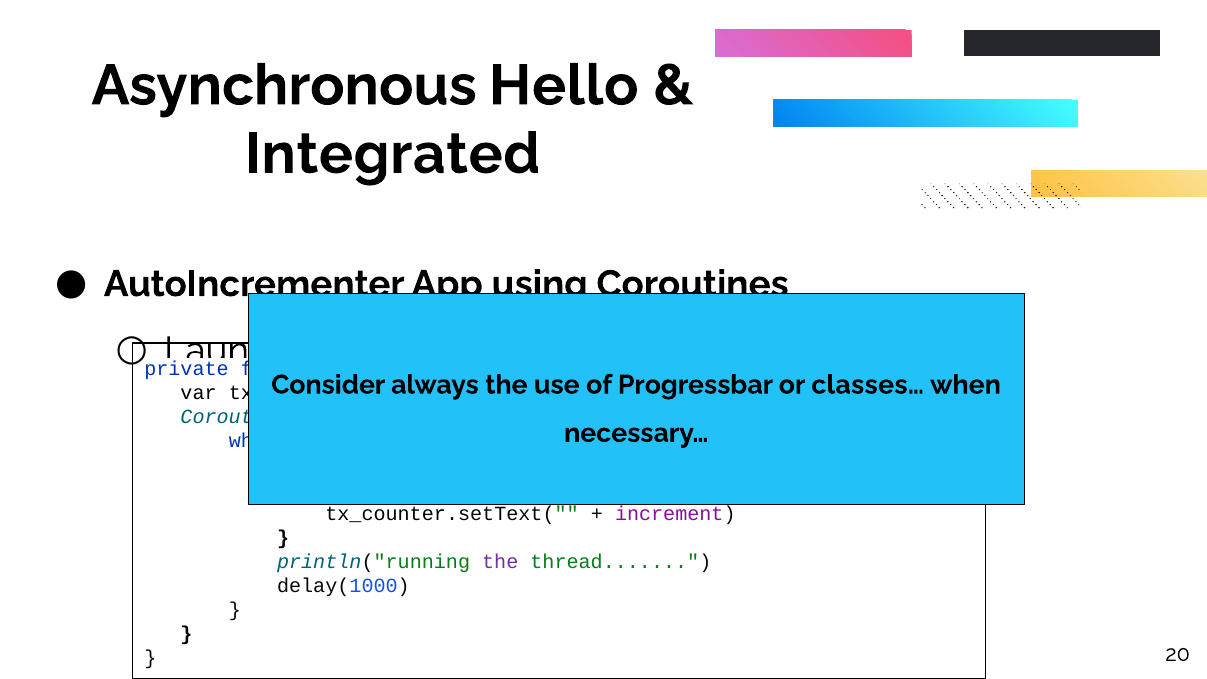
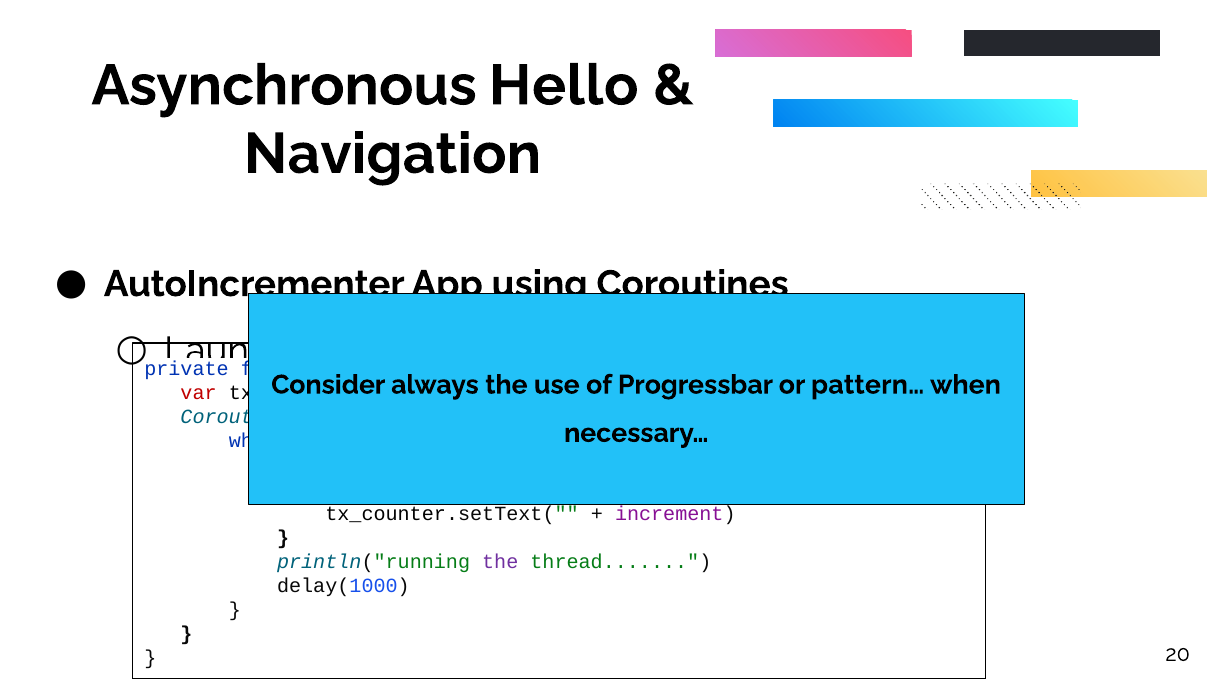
Integrated: Integrated -> Navigation (393, 154)
classes…: classes… -> pattern… (868, 385)
var colour: black -> red (199, 393)
